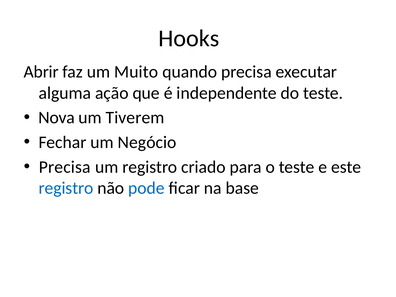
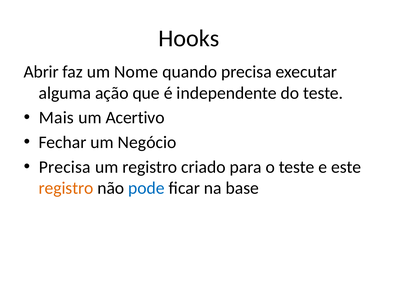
Muito: Muito -> Nome (136, 72)
Nova: Nova -> Mais (56, 118)
Tiverem: Tiverem -> Acertivo (135, 118)
registro colour: blue -> orange (66, 188)
